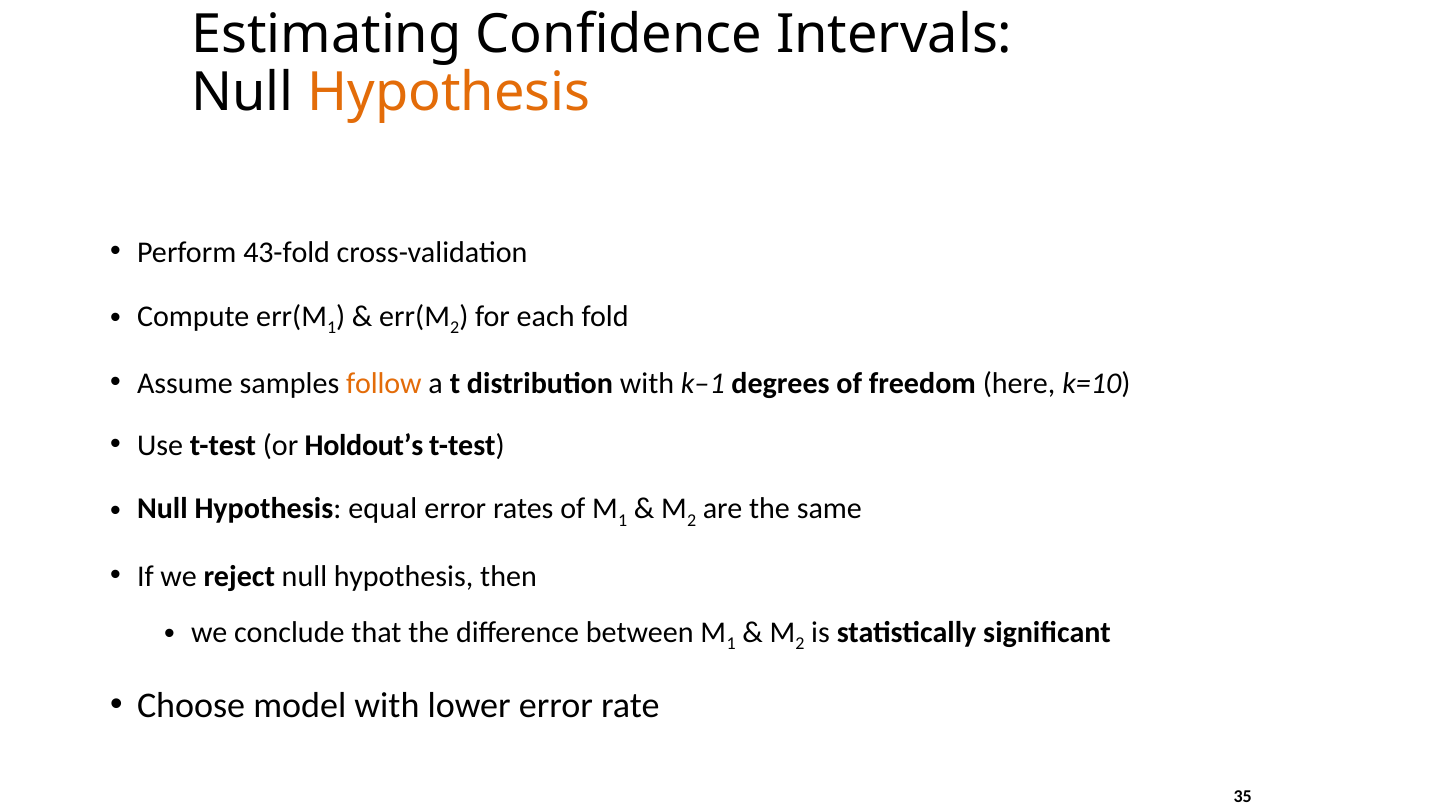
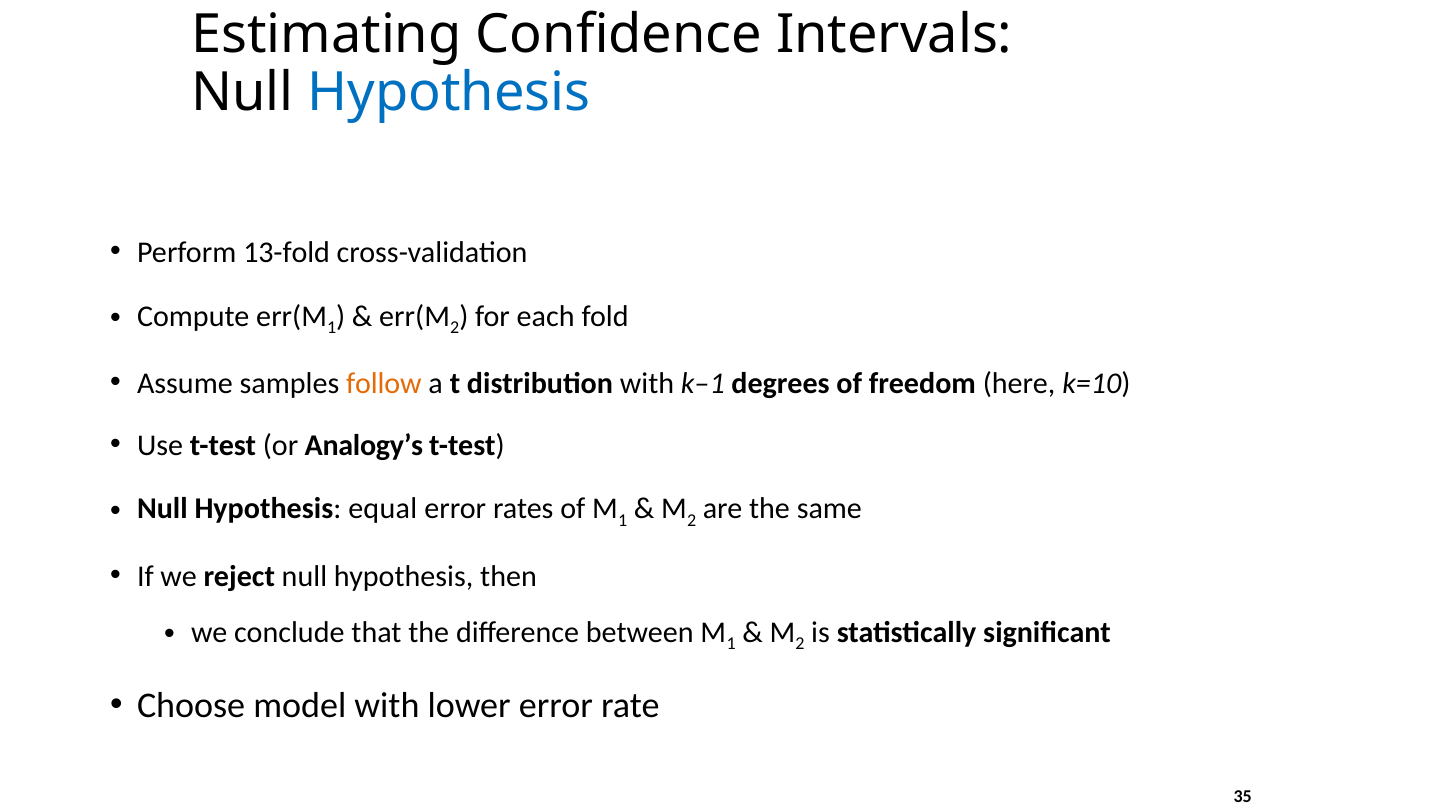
Hypothesis colour: orange -> blue (449, 93)
43-fold: 43-fold -> 13-fold (287, 252)
Holdout’s: Holdout’s -> Analogy’s (364, 445)
